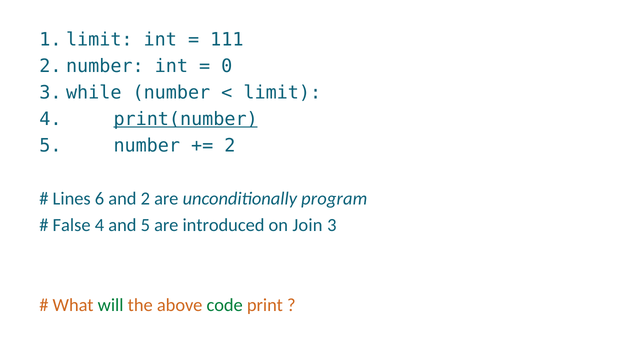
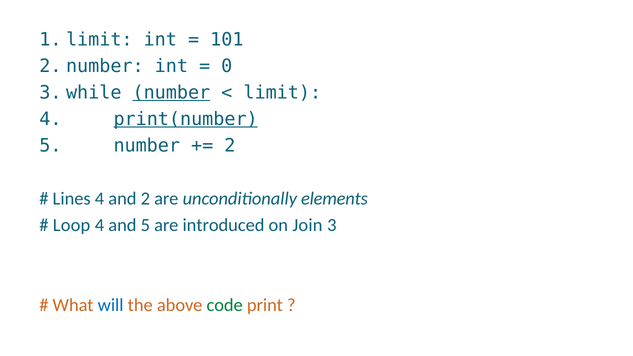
111: 111 -> 101 (227, 40)
number underline: none -> present (171, 93)
Lines 6: 6 -> 4 (100, 199)
program: program -> elements (334, 199)
False: False -> Loop (72, 225)
will colour: green -> blue (111, 305)
